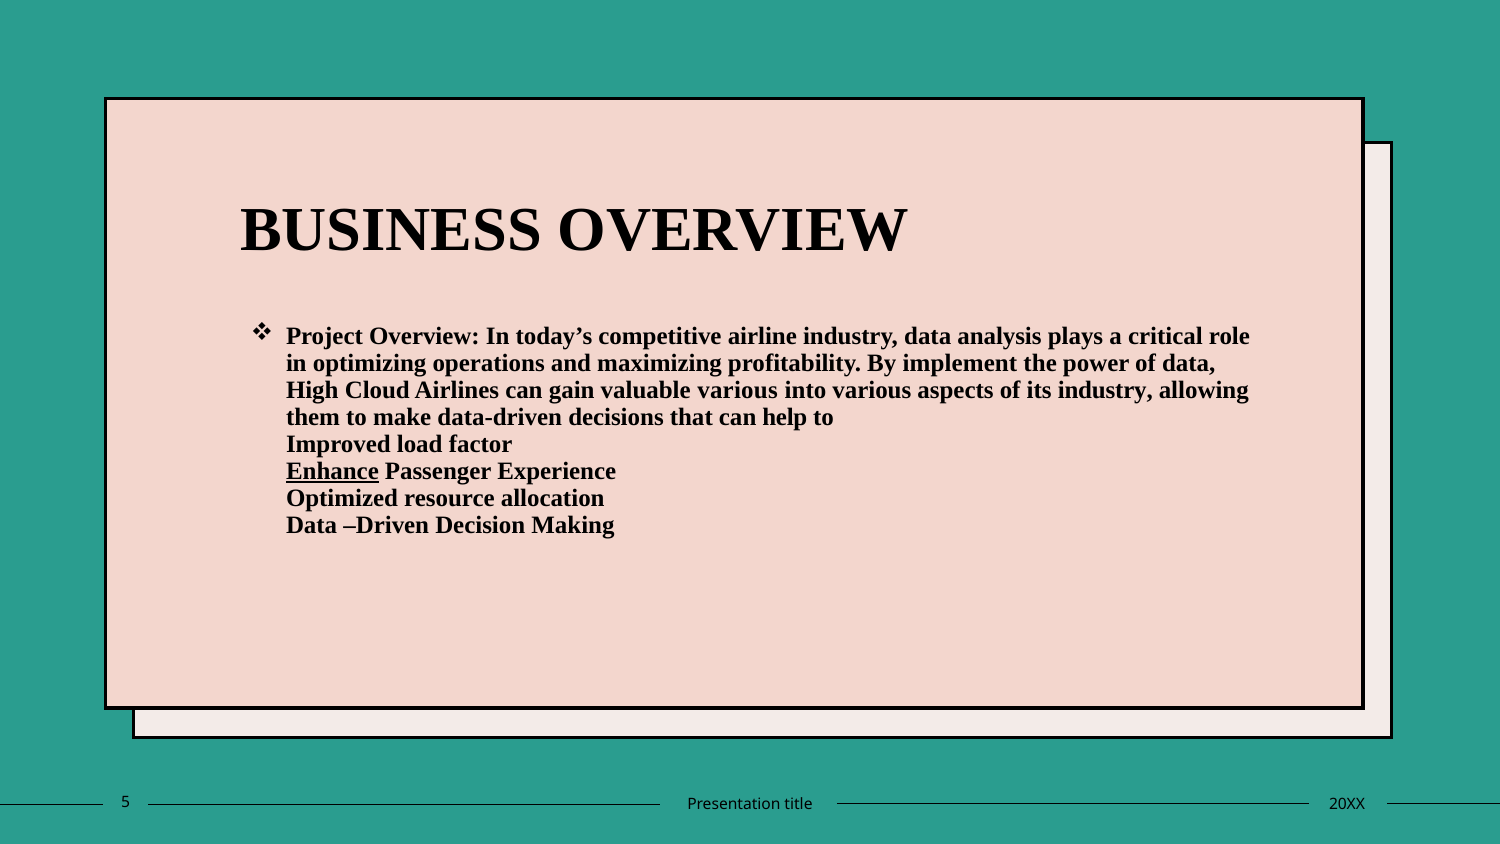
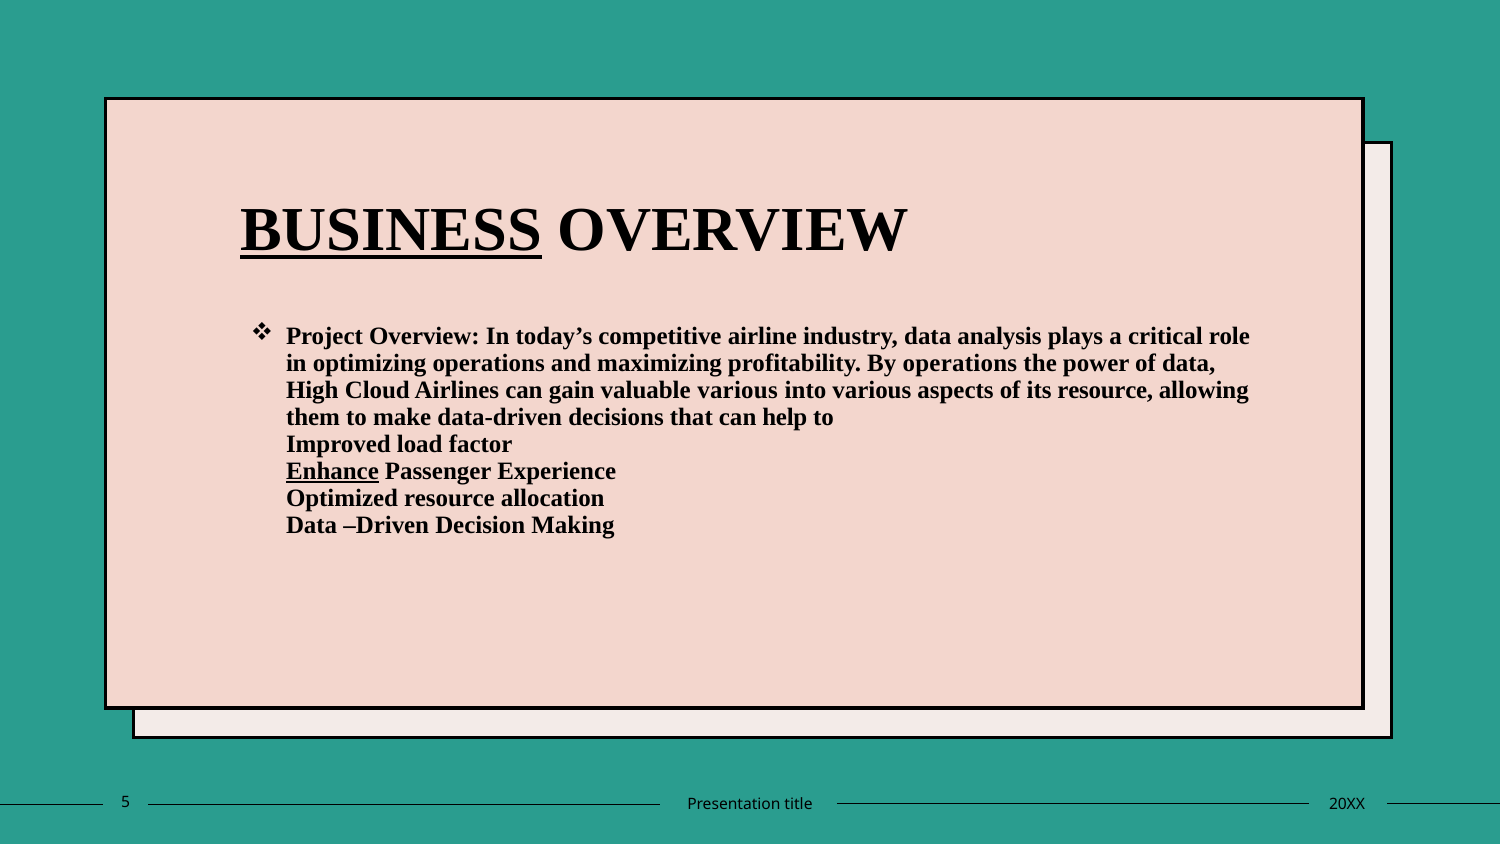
BUSINESS underline: none -> present (391, 230)
By implement: implement -> operations (960, 363)
its industry: industry -> resource (1105, 390)
